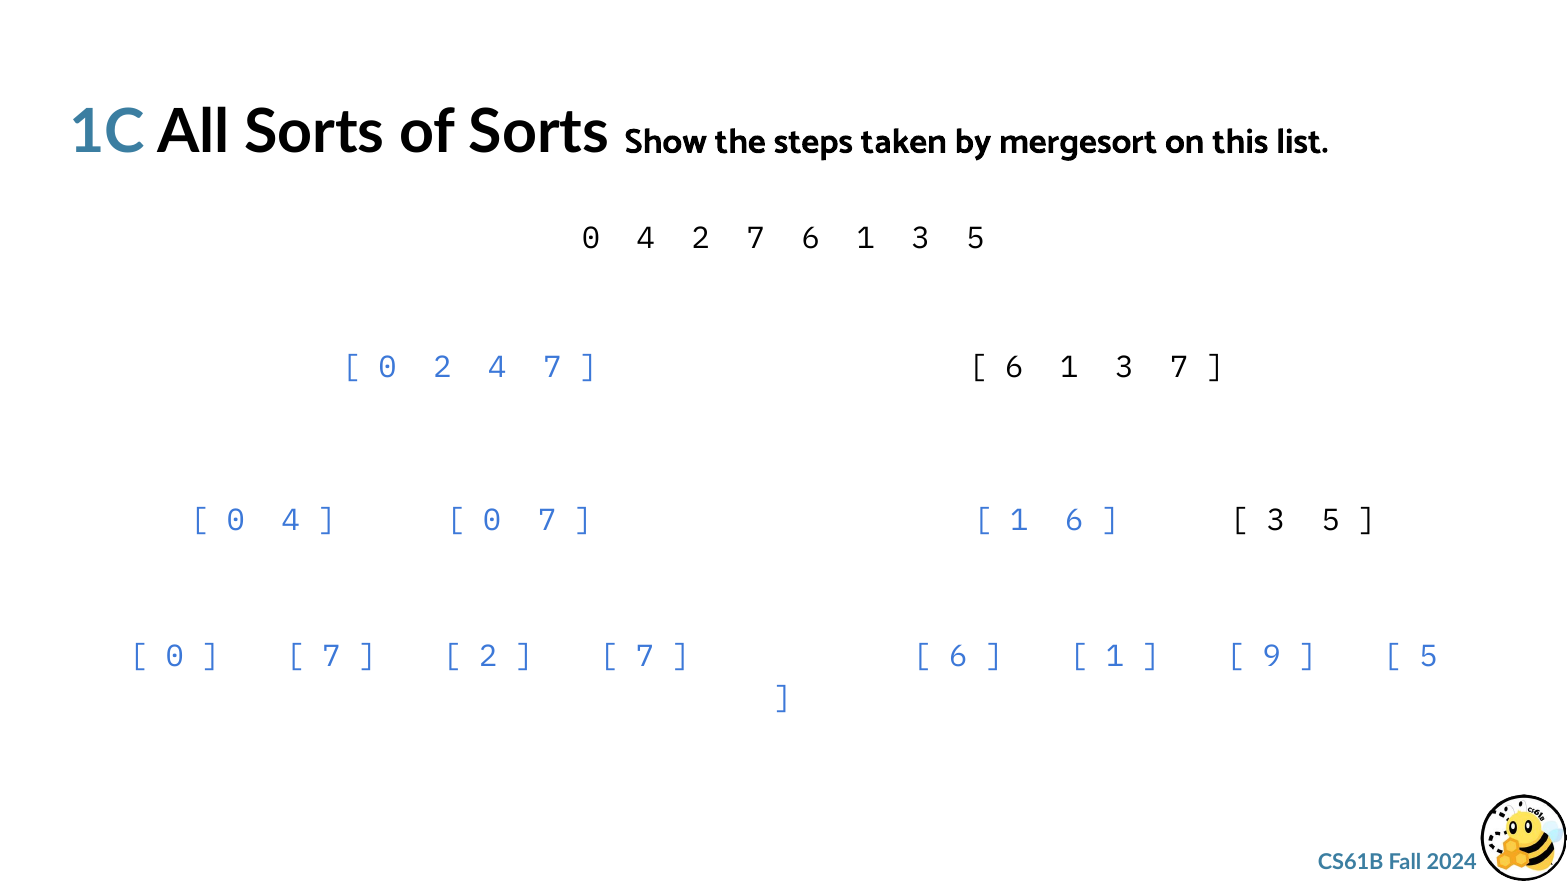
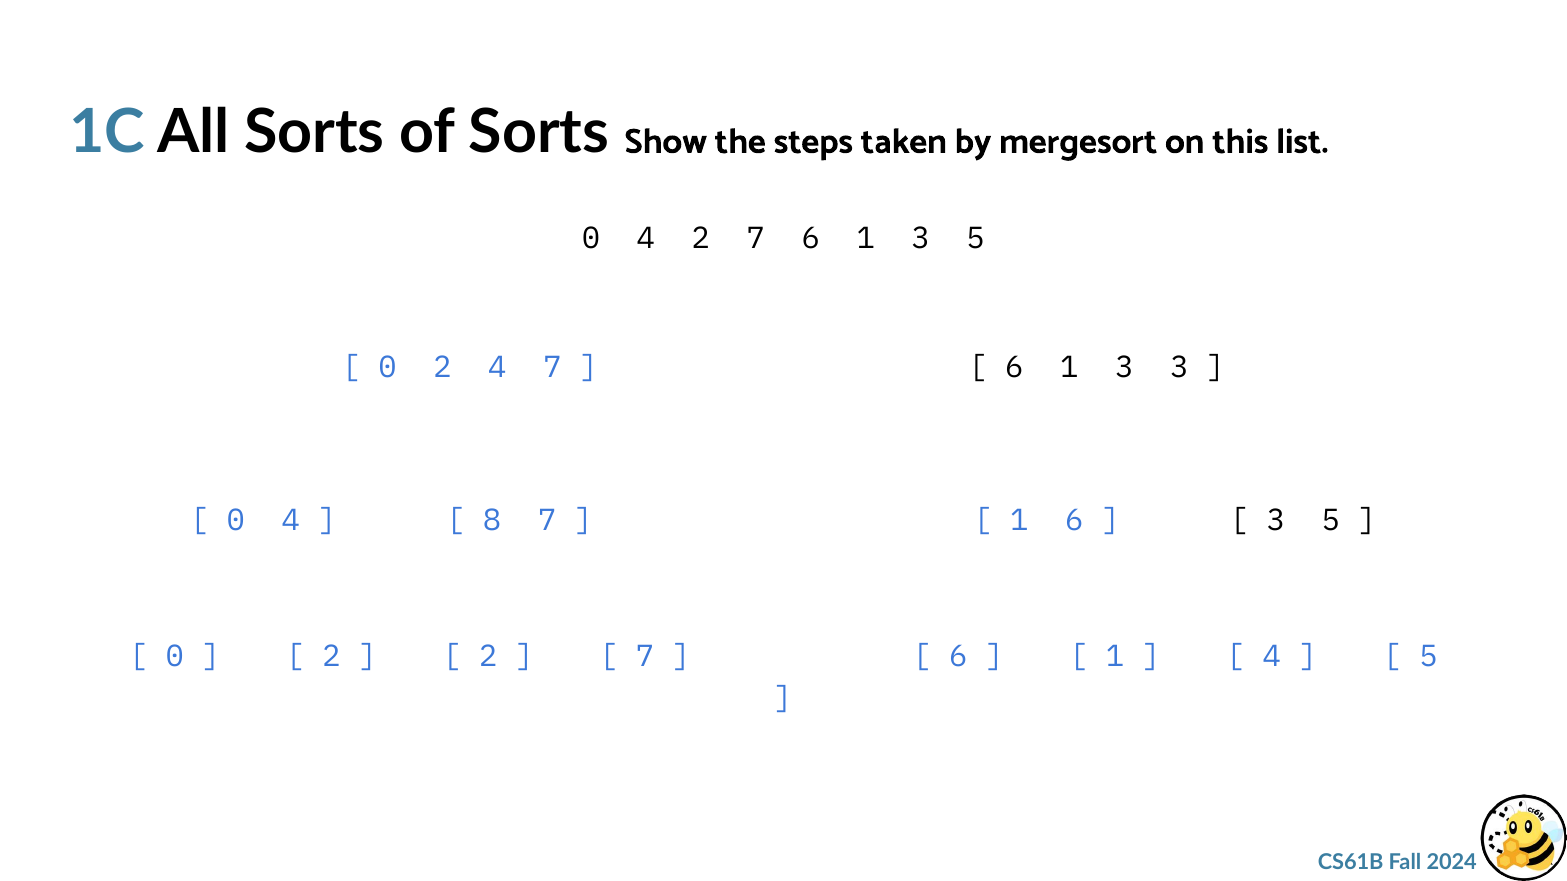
3 7: 7 -> 3 (1179, 367)
0: 0 -> 8 (492, 521)
7: 7 -> 2 (332, 657)
9: 9 -> 4 (1272, 657)
